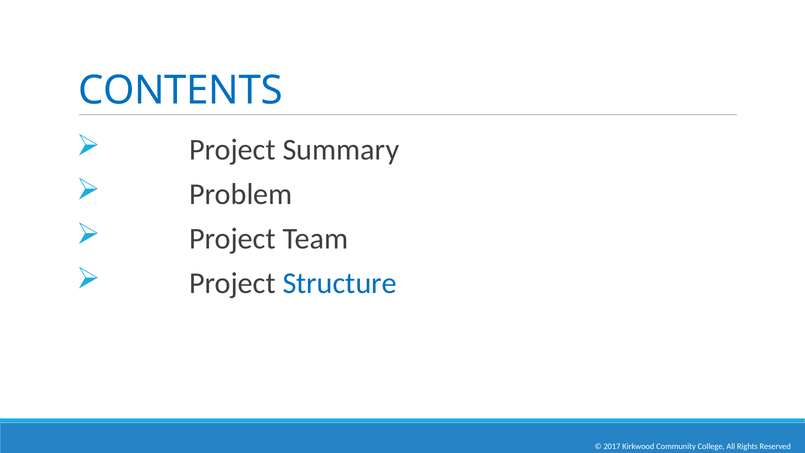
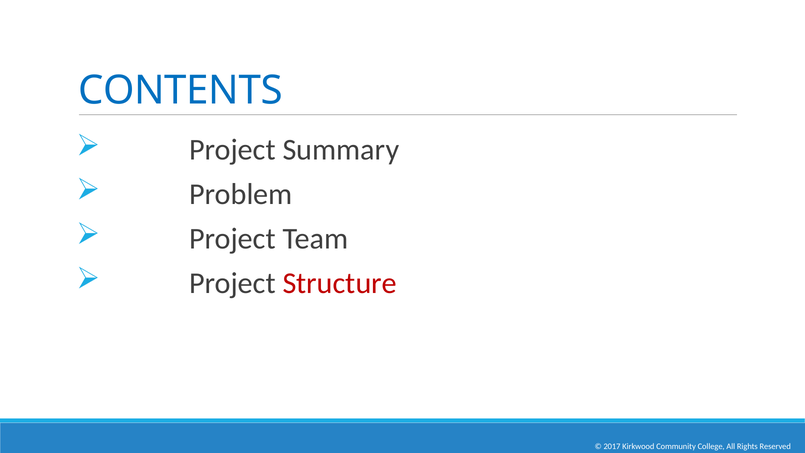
Structure colour: blue -> red (340, 283)
